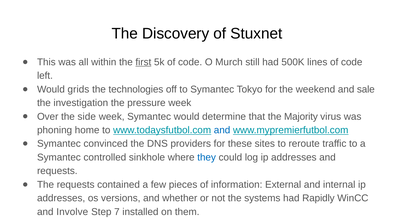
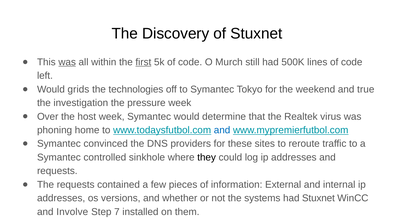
was underline: none -> present (67, 62)
sale: sale -> true (366, 89)
side: side -> host (87, 116)
Majority: Majority -> Realtek (301, 116)
they colour: blue -> black (207, 157)
had Rapidly: Rapidly -> Stuxnet (318, 198)
